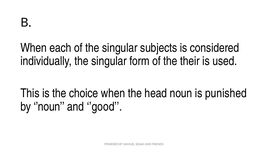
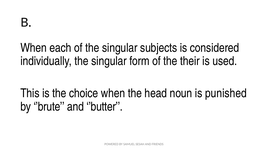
’noun: ’noun -> ’brute (49, 106)
’good: ’good -> ’butter (105, 106)
